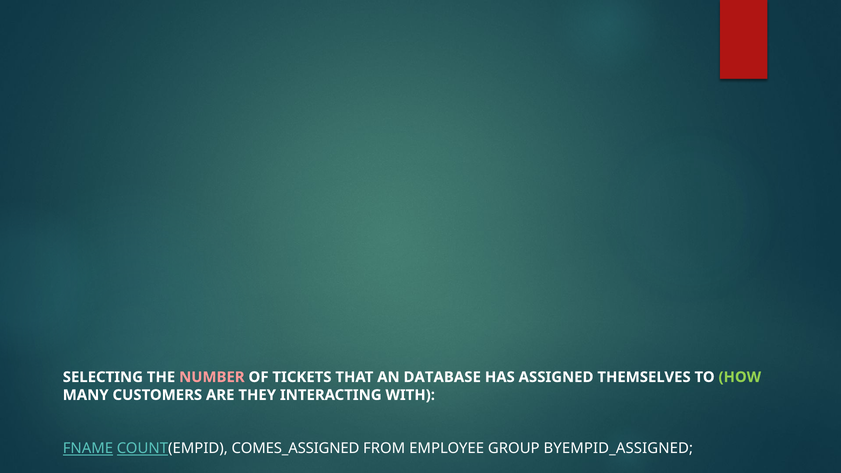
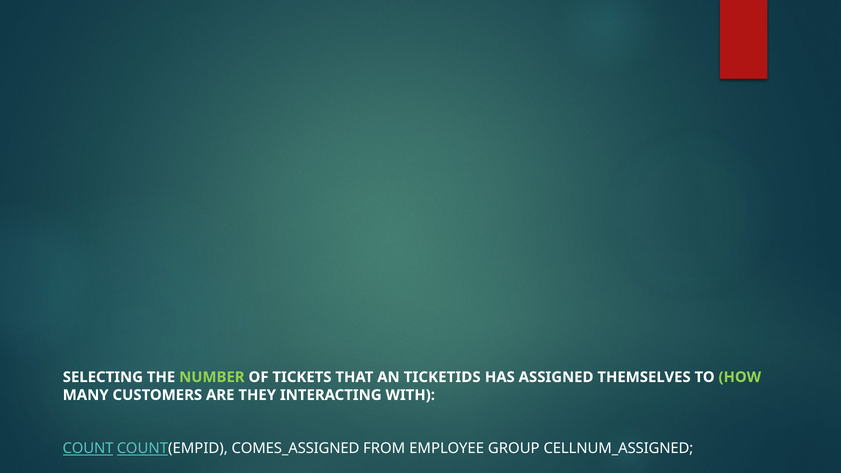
NUMBER colour: pink -> light green (212, 377)
DATABASE: DATABASE -> TICKETIDS (442, 377)
FNAME: FNAME -> COUNT (88, 448)
BYEMPID_ASSIGNED: BYEMPID_ASSIGNED -> CELLNUM_ASSIGNED (618, 448)
